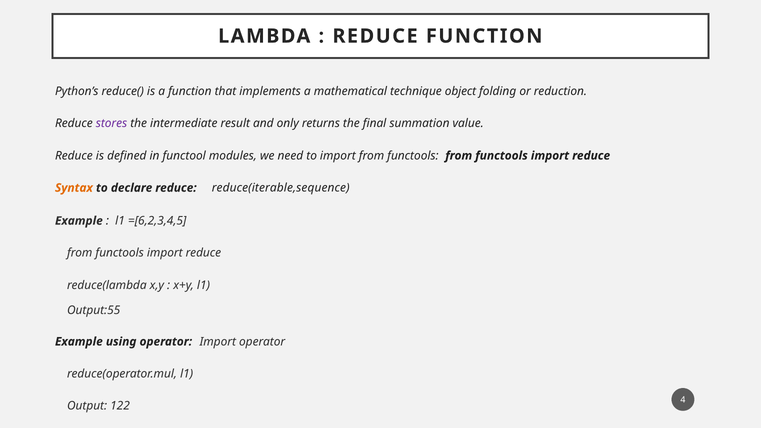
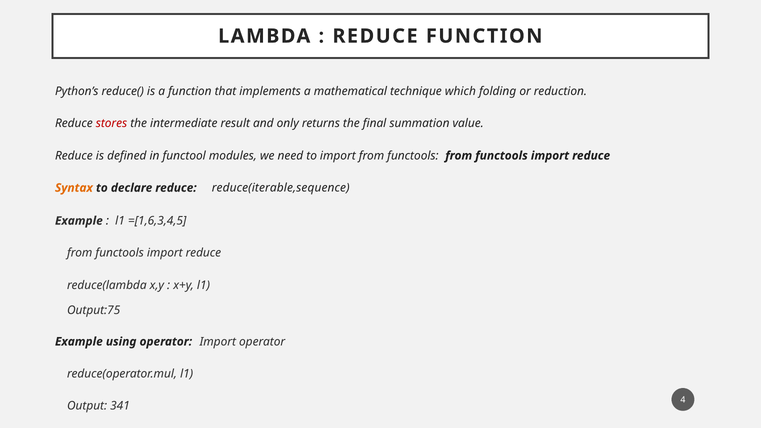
object: object -> which (460, 91)
stores colour: purple -> red (112, 124)
=[6,2,3,4,5: =[6,2,3,4,5 -> =[1,6,3,4,5 (157, 221)
Output:55: Output:55 -> Output:75 (94, 310)
122: 122 -> 341 (120, 406)
